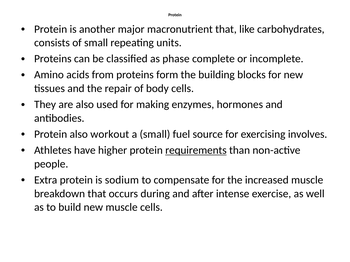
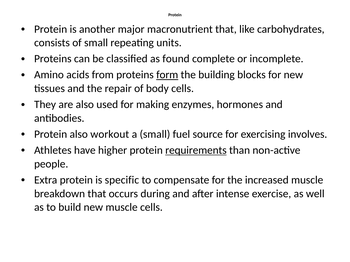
phase: phase -> found (176, 59)
form underline: none -> present (167, 75)
sodium: sodium -> specific (122, 180)
